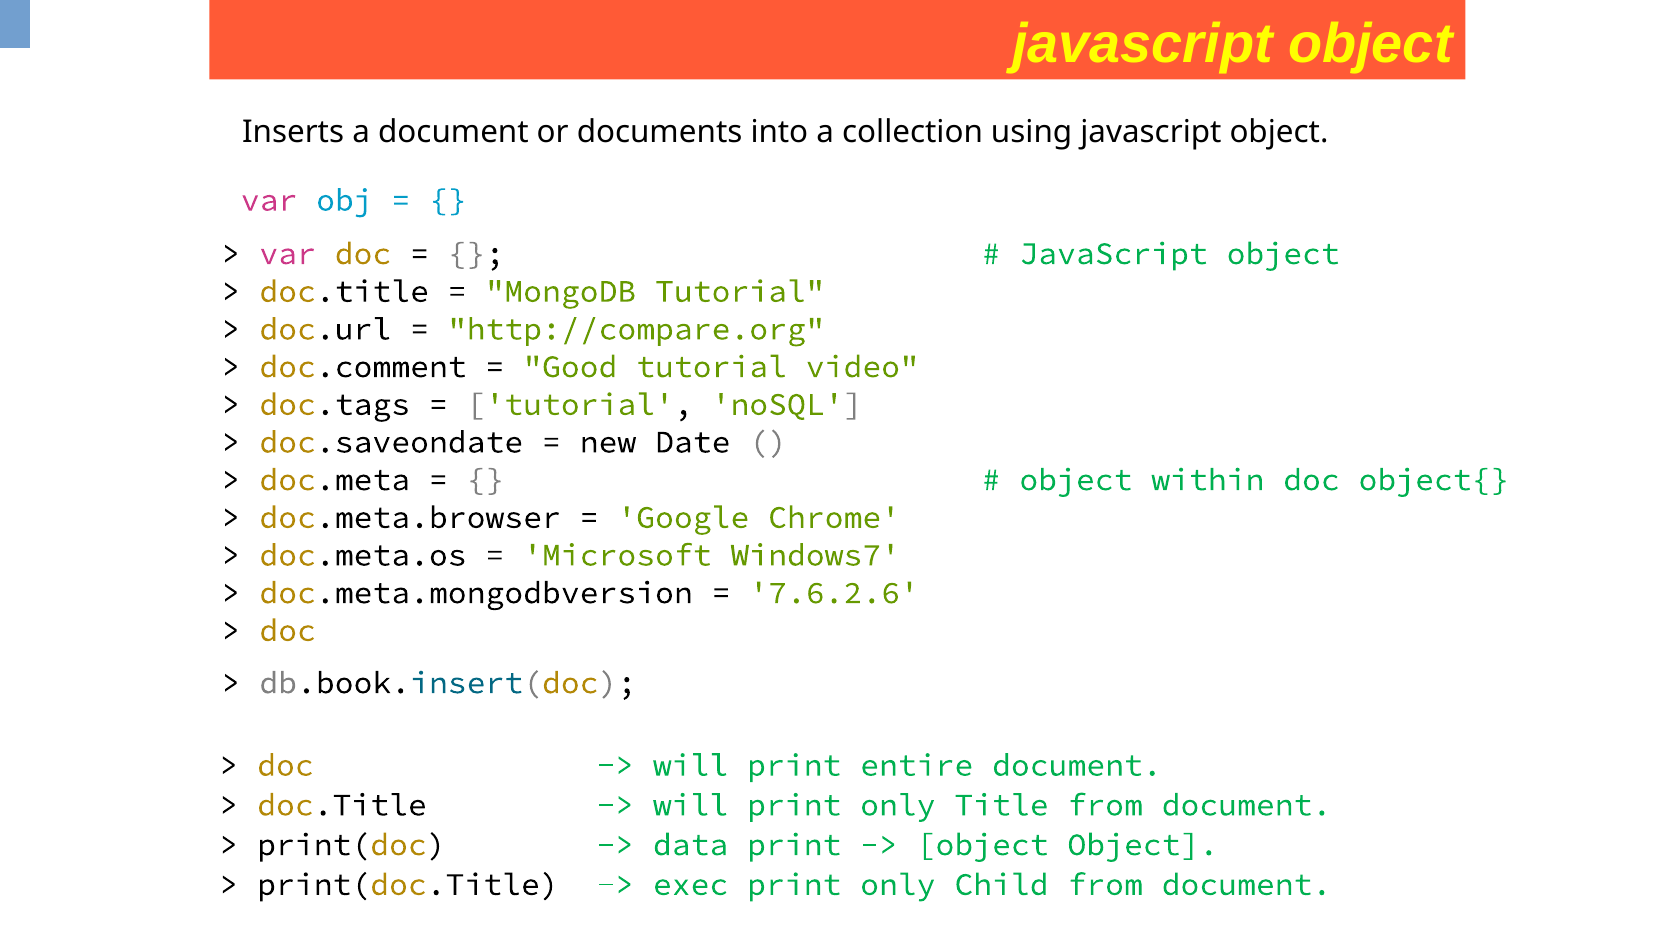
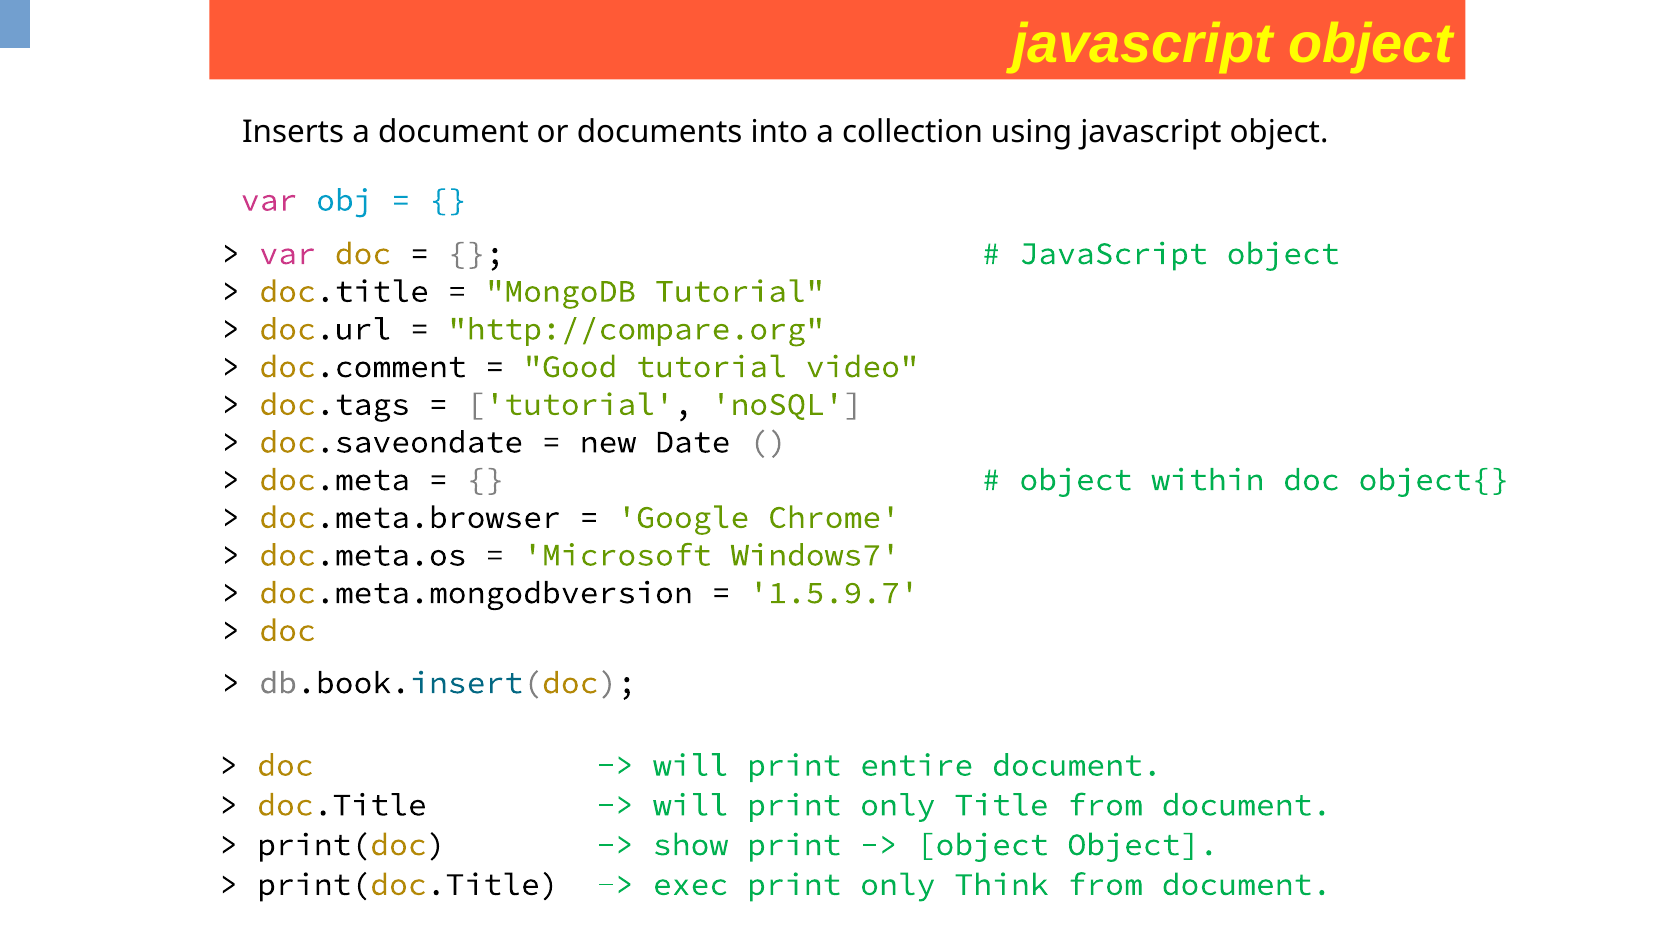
7.6.2.6: 7.6.2.6 -> 1.5.9.7 (834, 593)
data: data -> show (691, 845)
Child: Child -> Think (1002, 885)
